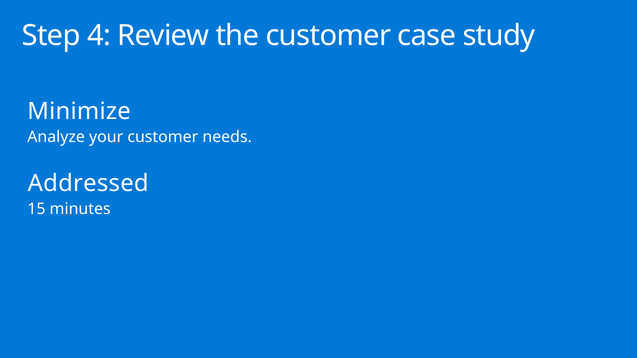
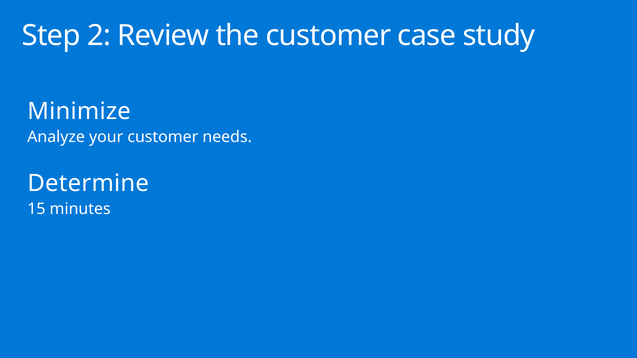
4: 4 -> 2 (99, 36)
Addressed: Addressed -> Determine (88, 183)
